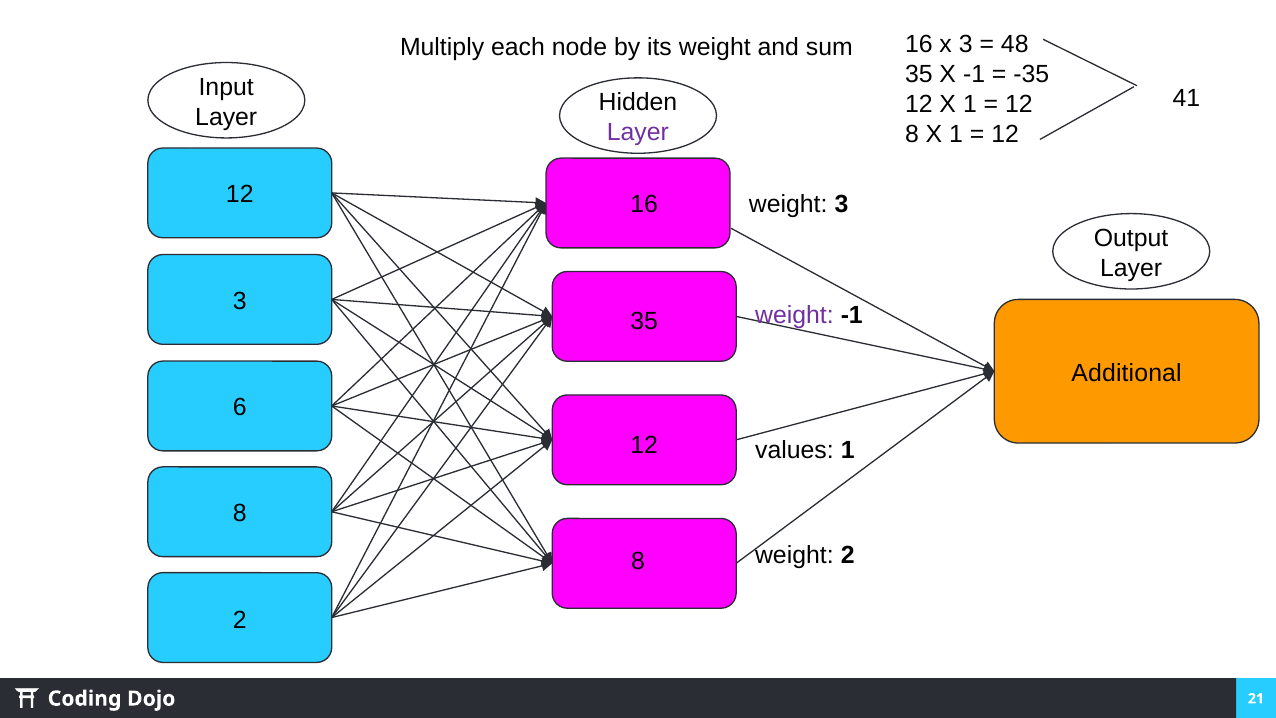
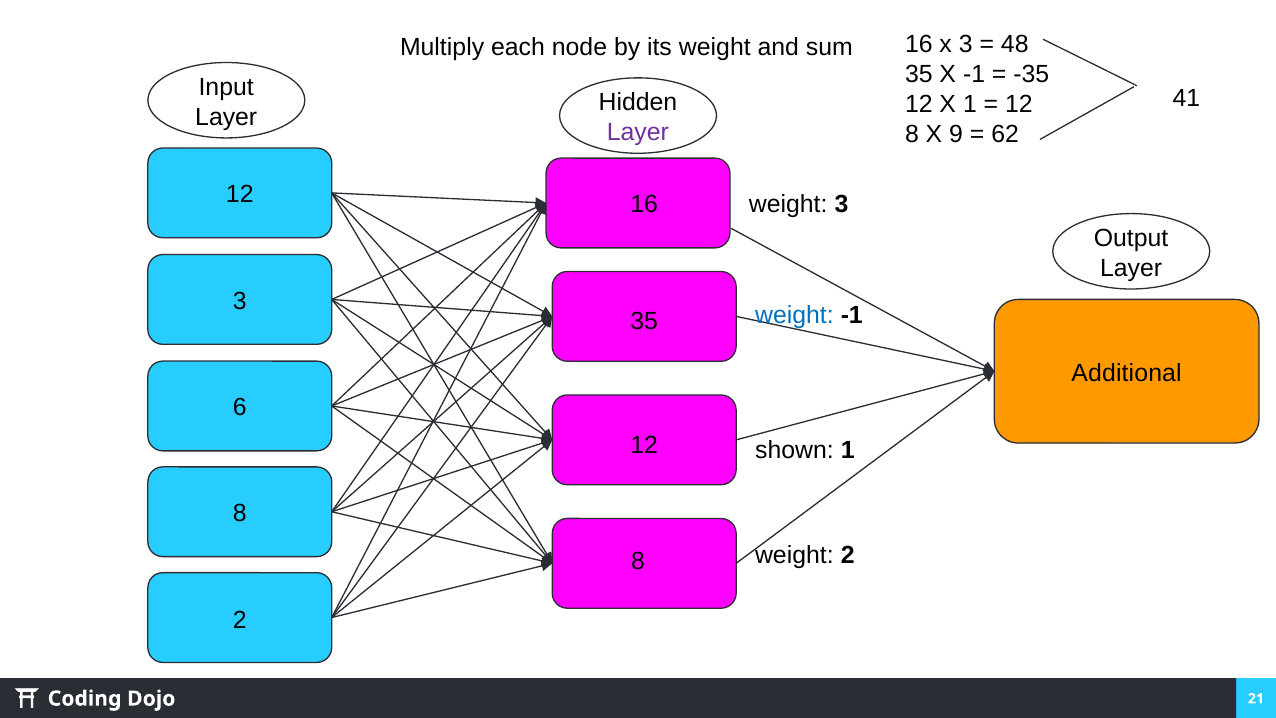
8 X 1: 1 -> 9 (956, 134)
12: 12 -> 62 (1005, 134)
weight colour: purple -> blue (794, 315)
values: values -> shown (794, 450)
